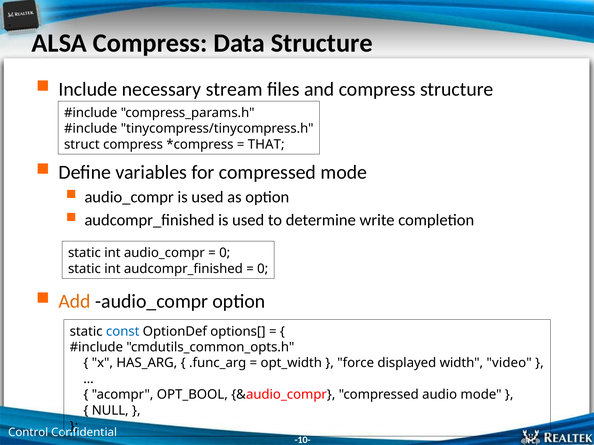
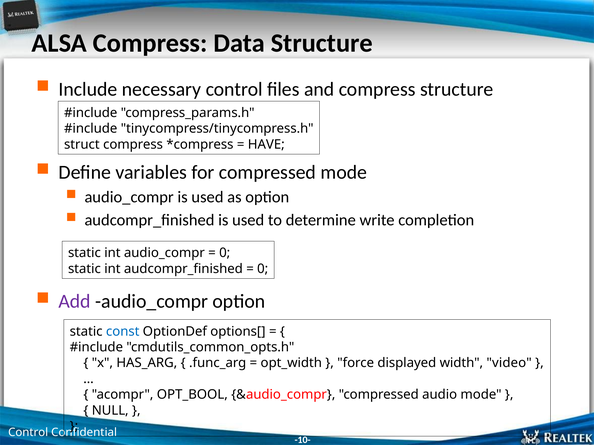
necessary stream: stream -> control (234, 89)
THAT: THAT -> HAVE (266, 145)
Add colour: orange -> purple (75, 302)
